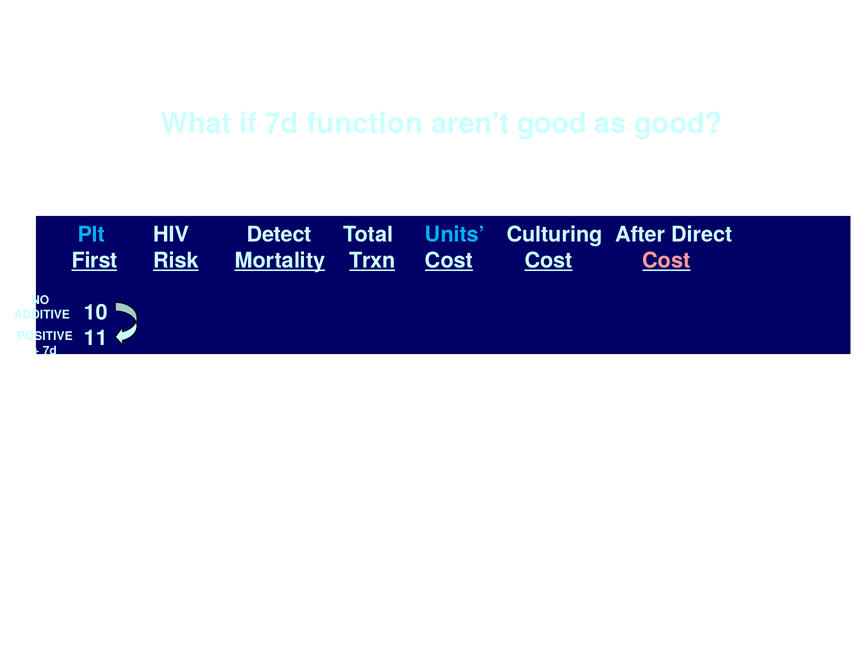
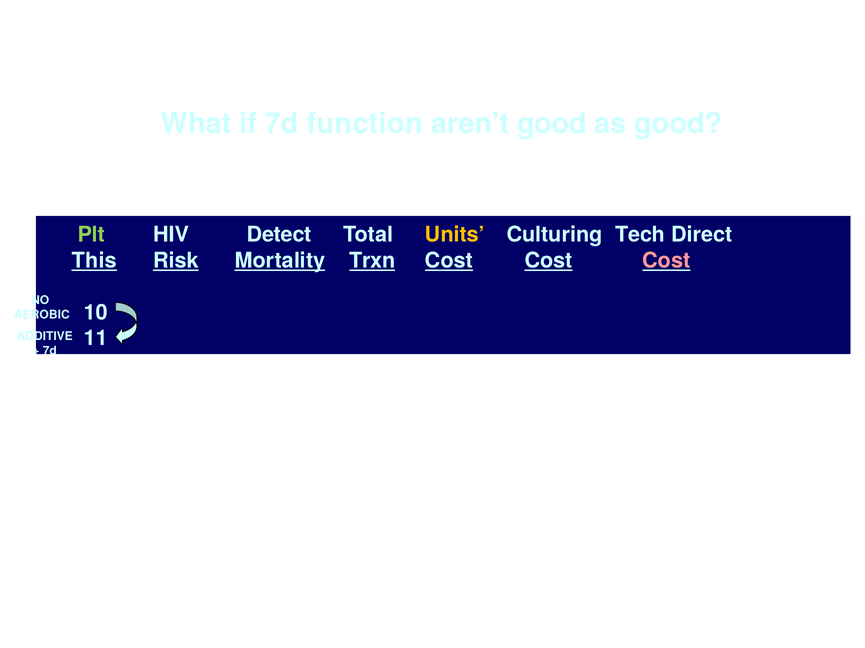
Plt colour: light blue -> light green (91, 235)
Units colour: light blue -> yellow (455, 235)
After: After -> Tech (640, 235)
First: First -> This (94, 261)
ADDITIVE: ADDITIVE -> AEROBIC (42, 315)
POSITIVE: POSITIVE -> ADDITIVE (45, 337)
